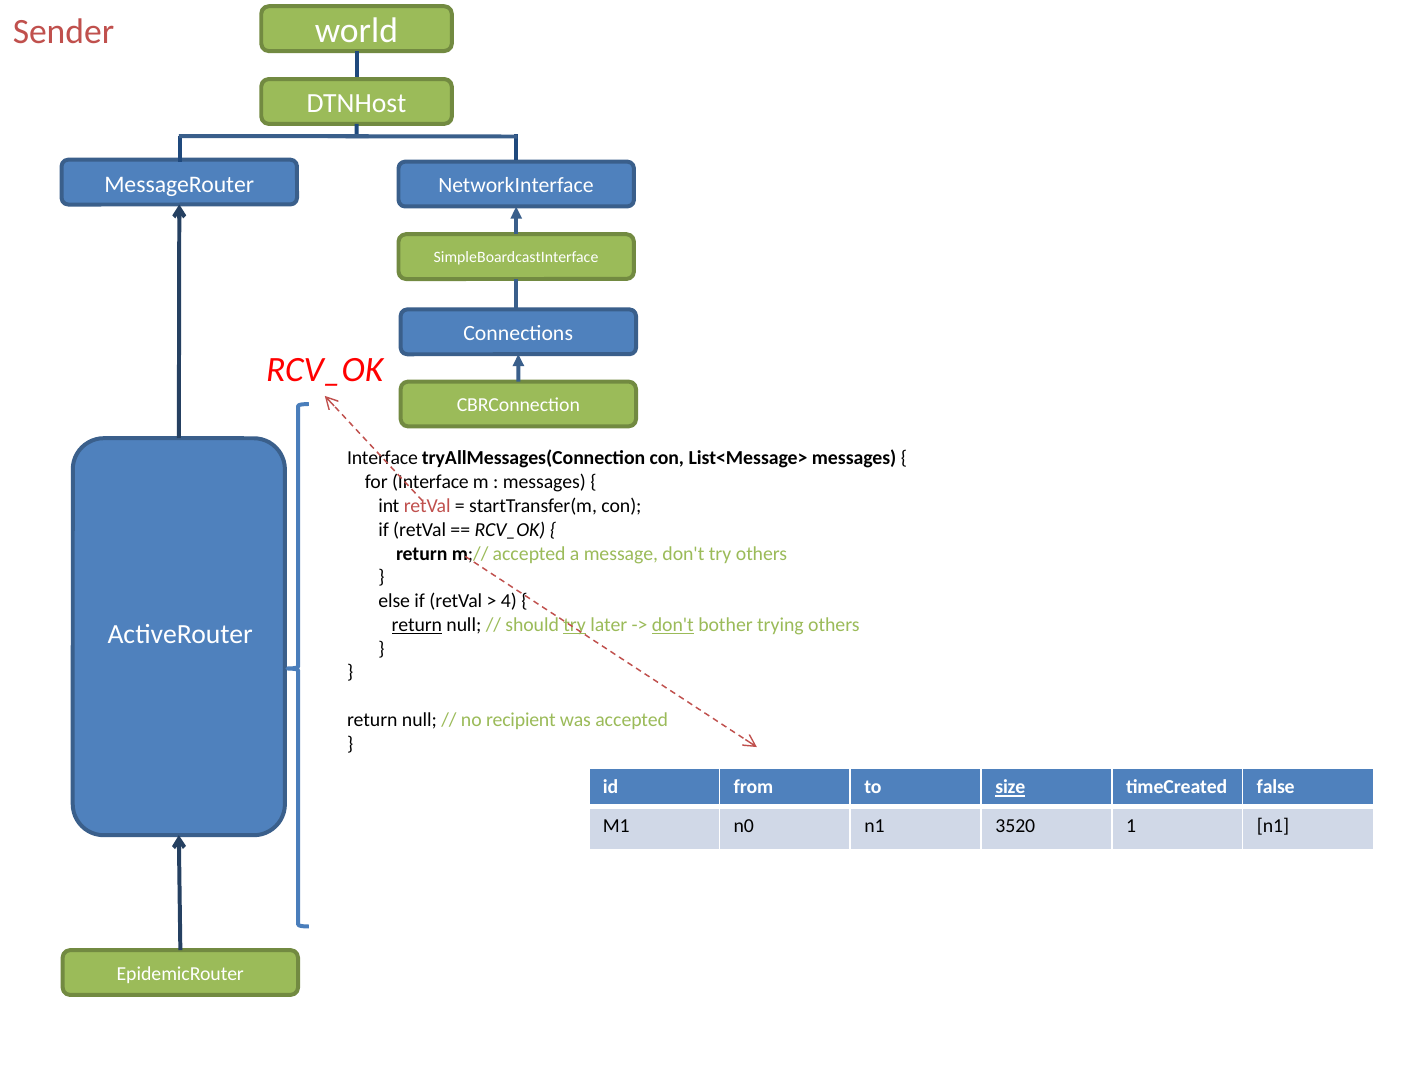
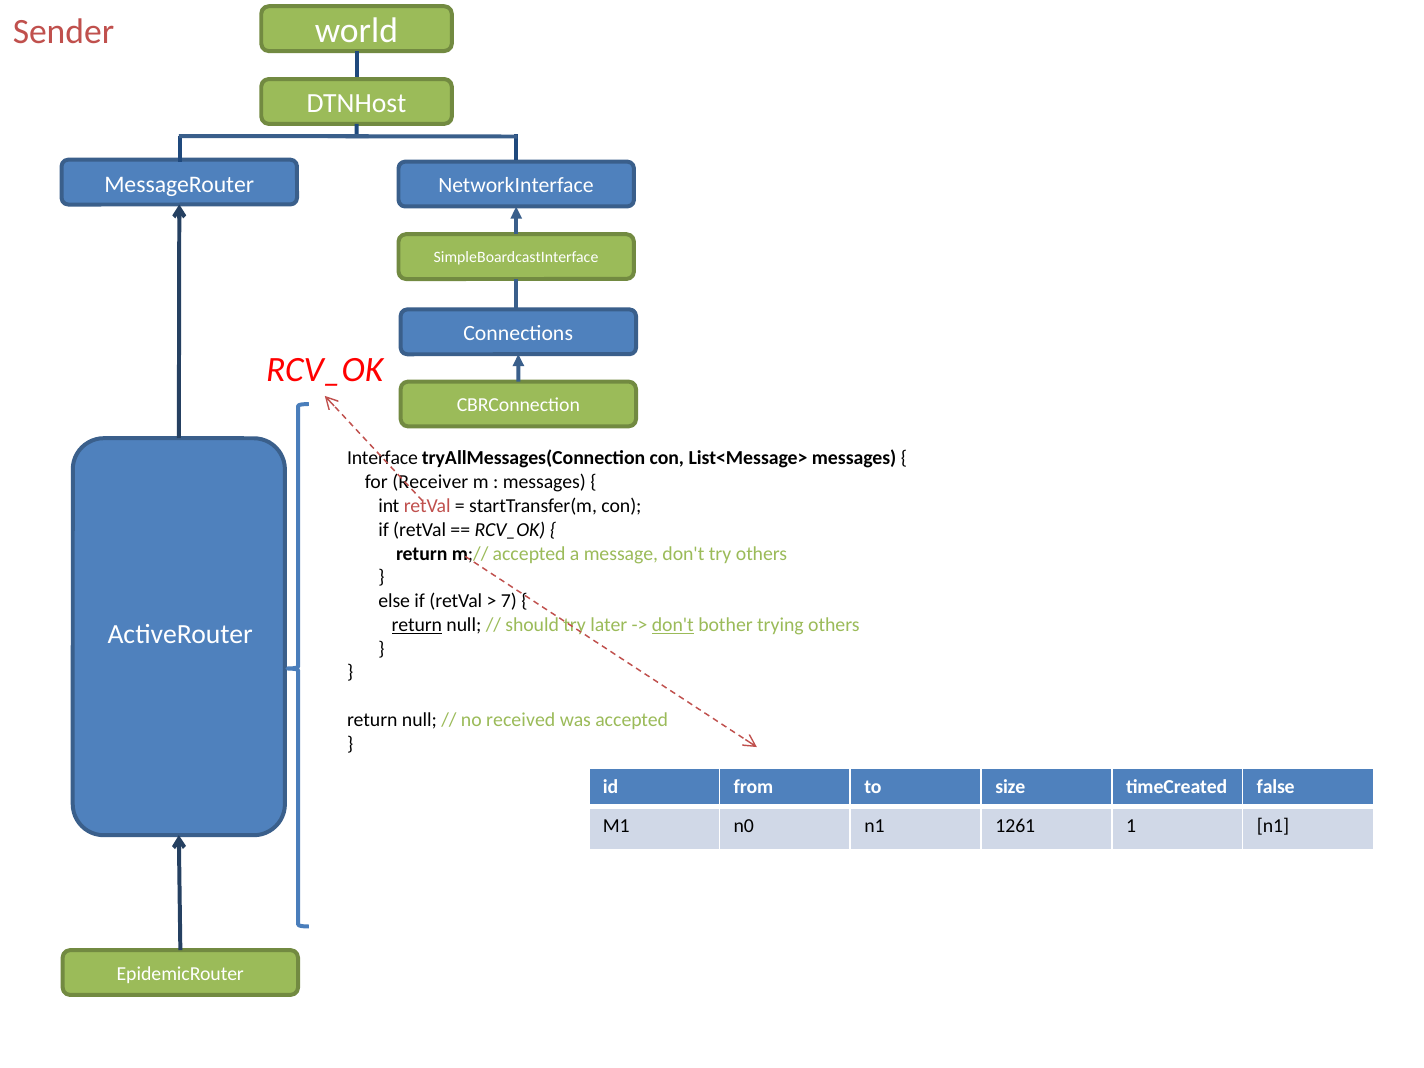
for Interface: Interface -> Receiver (430, 482)
4: 4 -> 7 (509, 601)
try underline: present -> none (575, 625)
recipient: recipient -> received (521, 720)
size underline: present -> none (1010, 787)
3520: 3520 -> 1261 (1015, 826)
